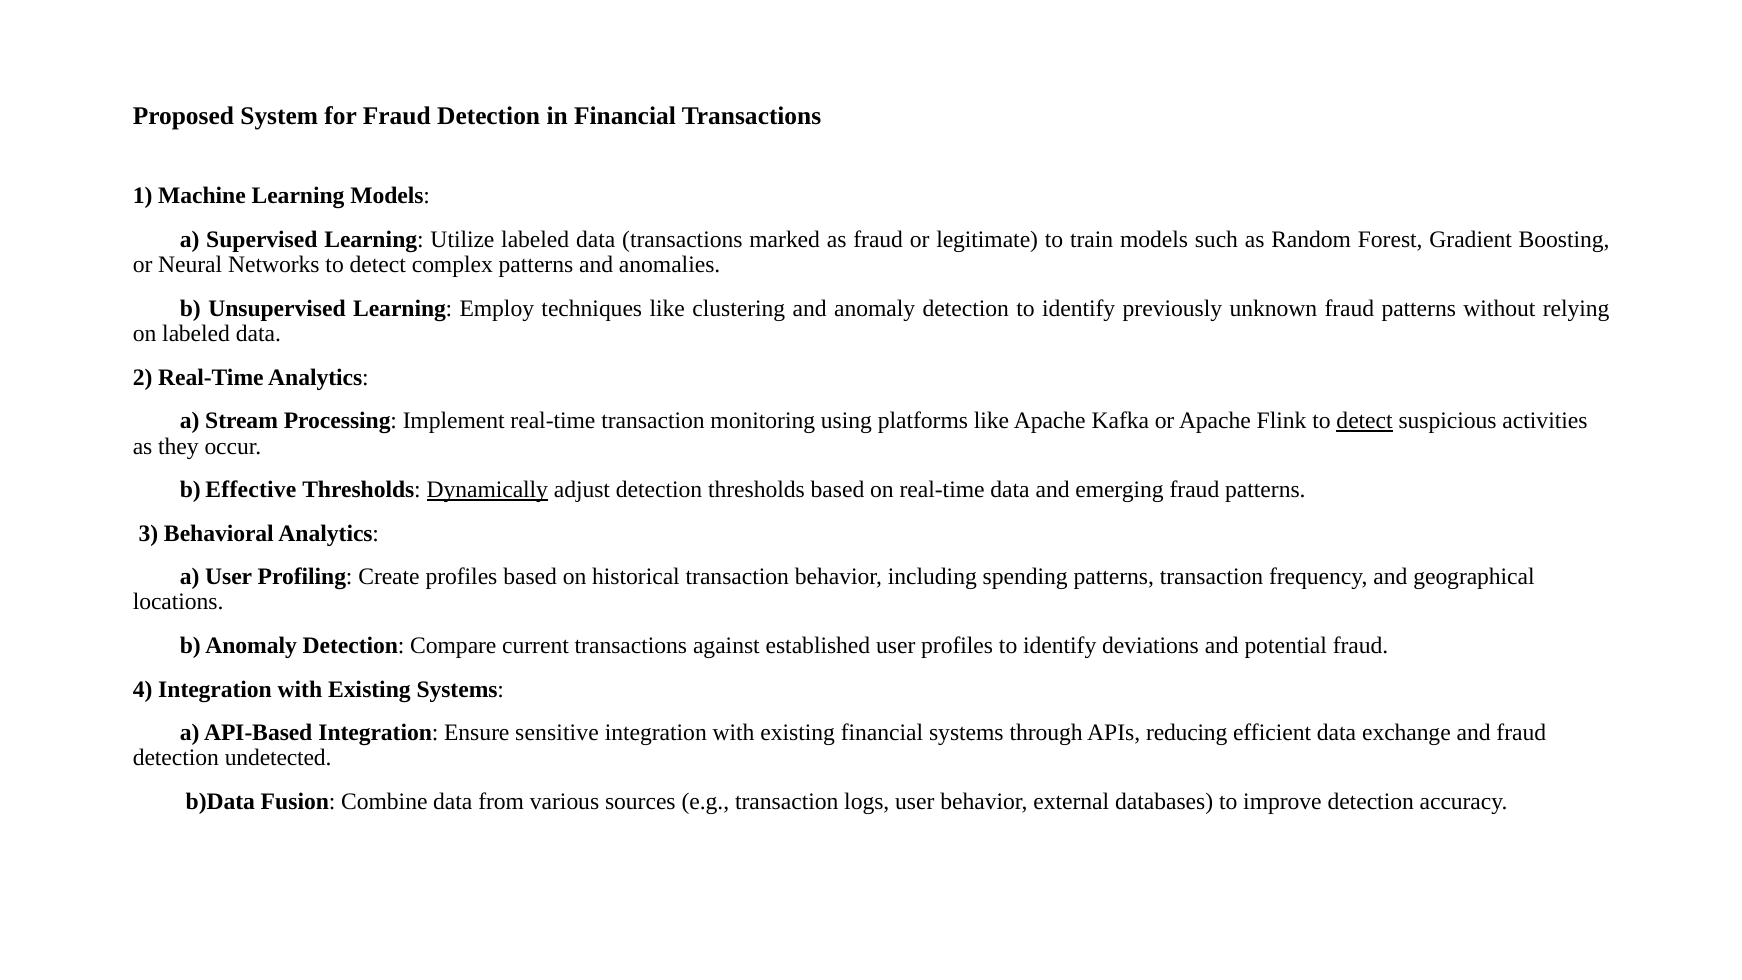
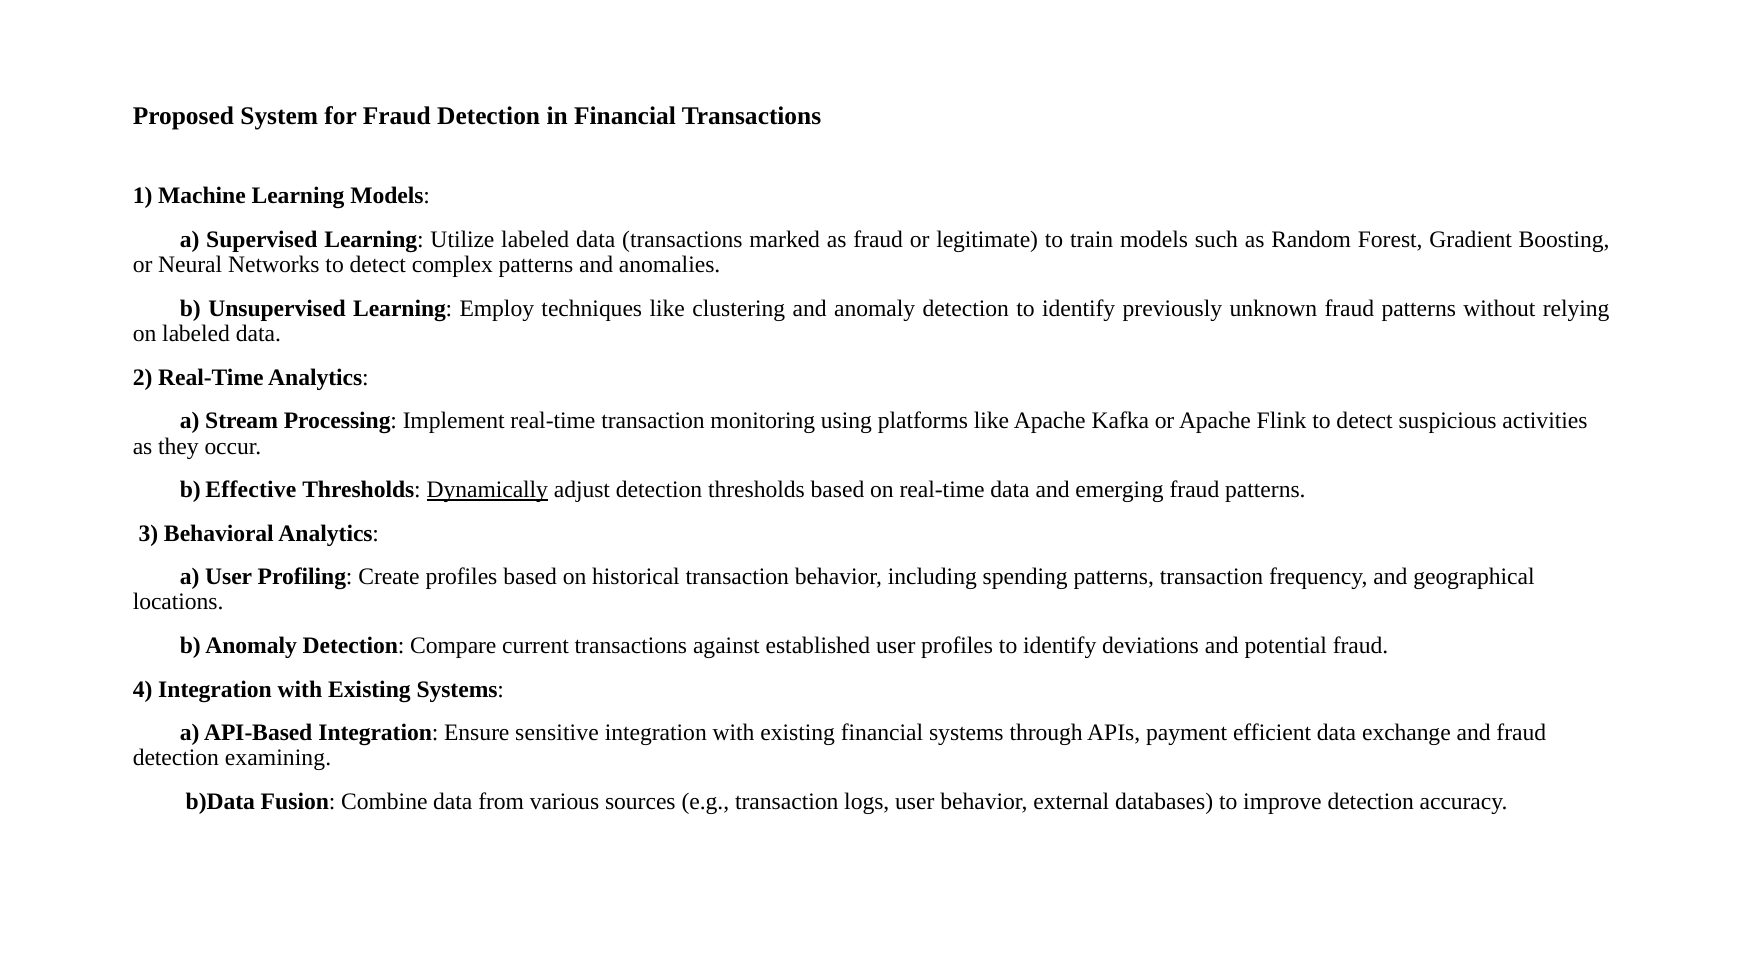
detect underline: present -> none (1365, 421)
reducing: reducing -> payment (1187, 733)
undetected: undetected -> examining (278, 758)
